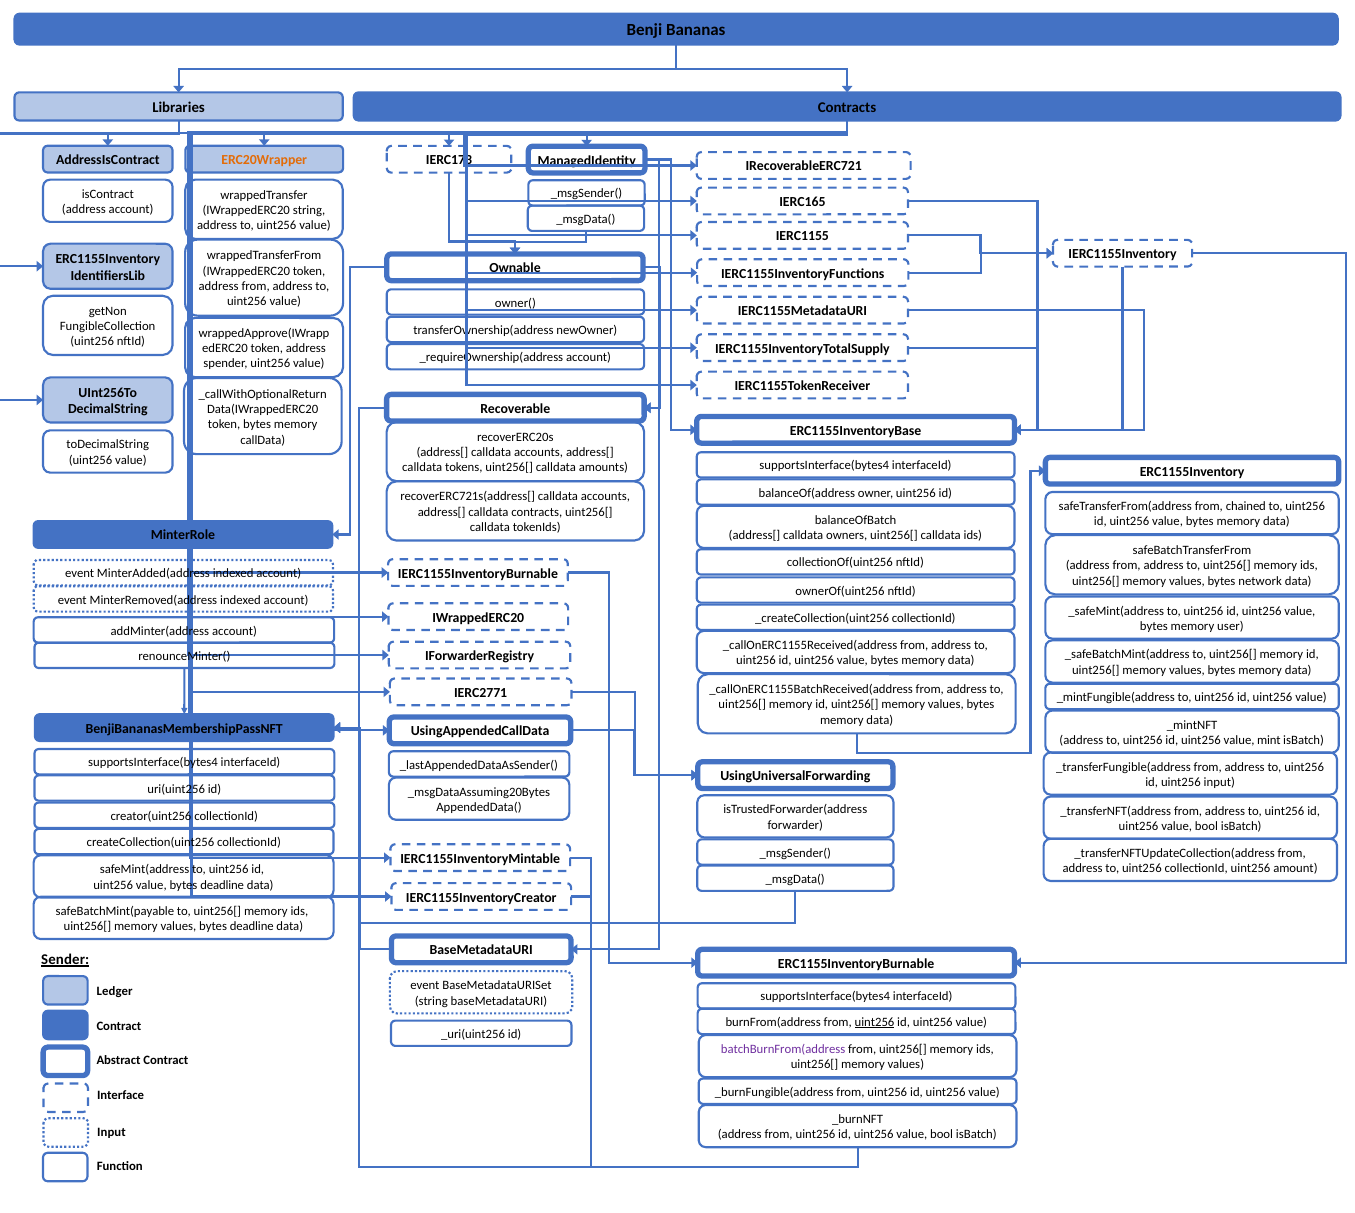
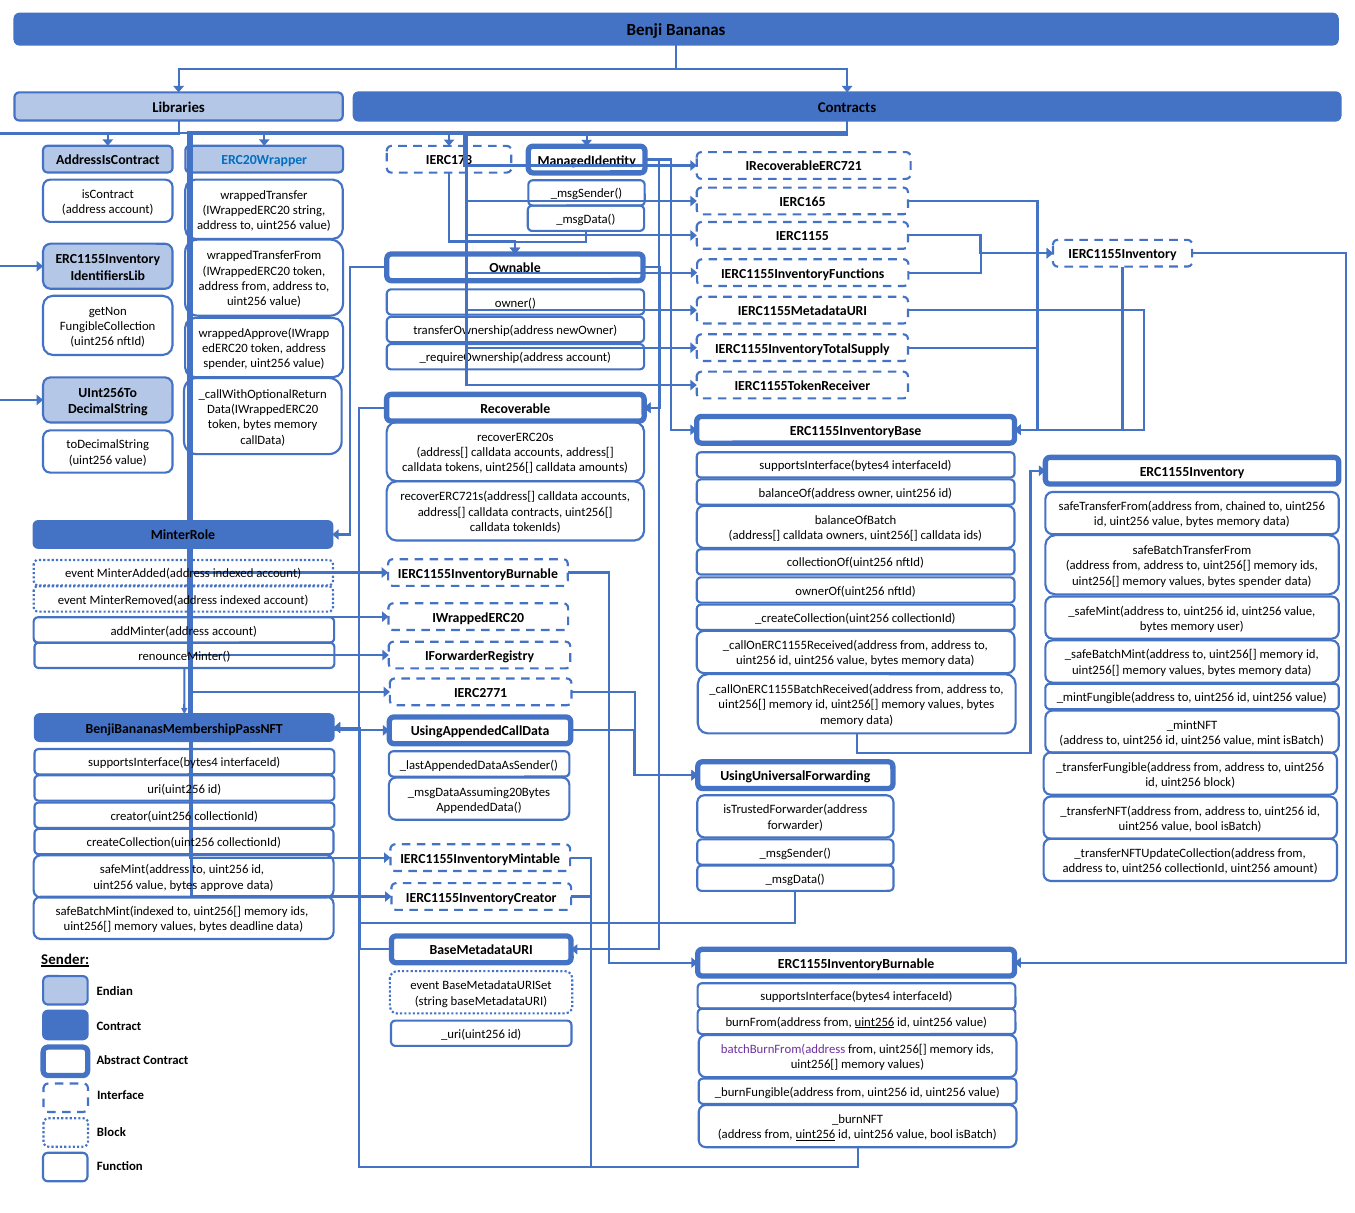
ERC20Wrapper colour: orange -> blue (264, 160)
bytes network: network -> spender (1260, 581)
uint256 input: input -> block (1219, 782)
value bytes deadline: deadline -> approve (222, 885)
safeBatchMint(payable: safeBatchMint(payable -> safeBatchMint(indexed (115, 911)
Ledger: Ledger -> Endian (115, 992)
Input: Input -> Block (111, 1132)
uint256 underline: none -> present (815, 1135)
